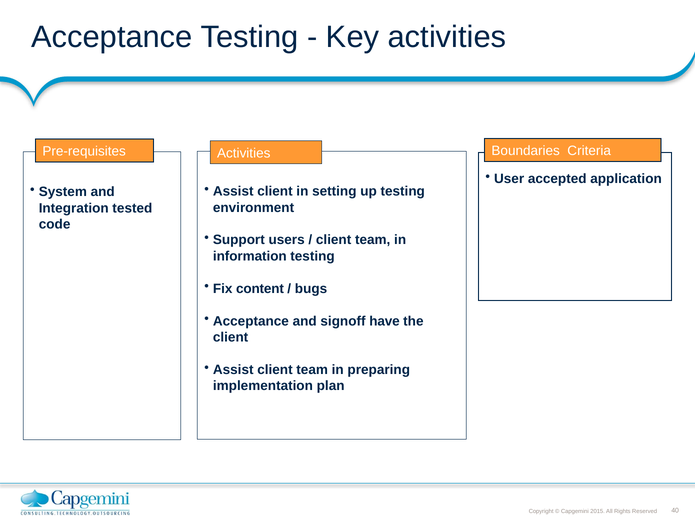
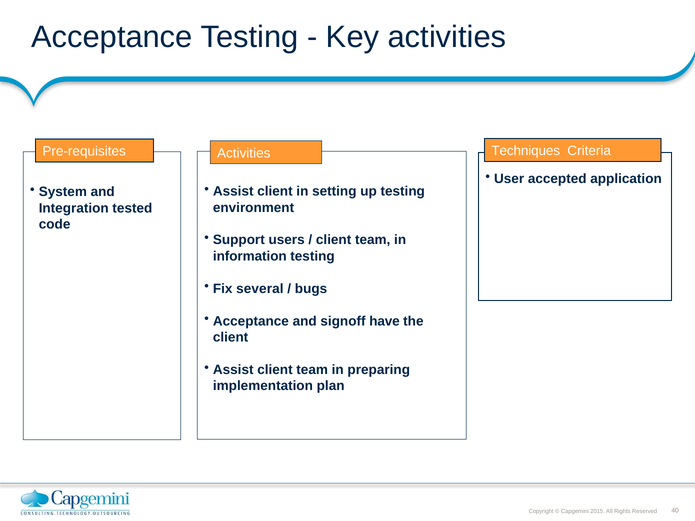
Boundaries: Boundaries -> Techniques (526, 151)
content: content -> several (260, 289)
